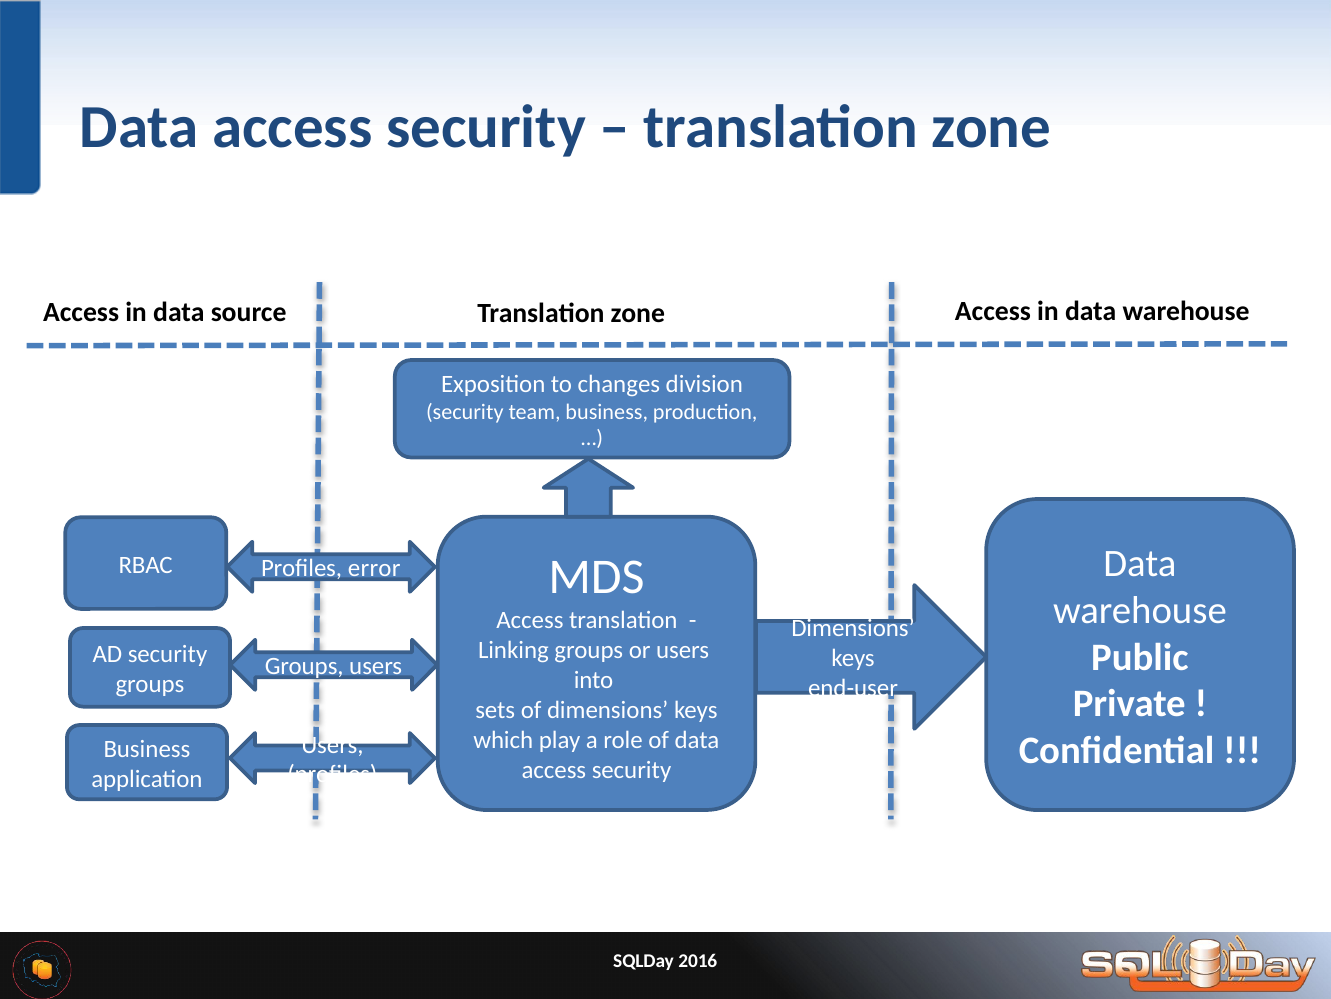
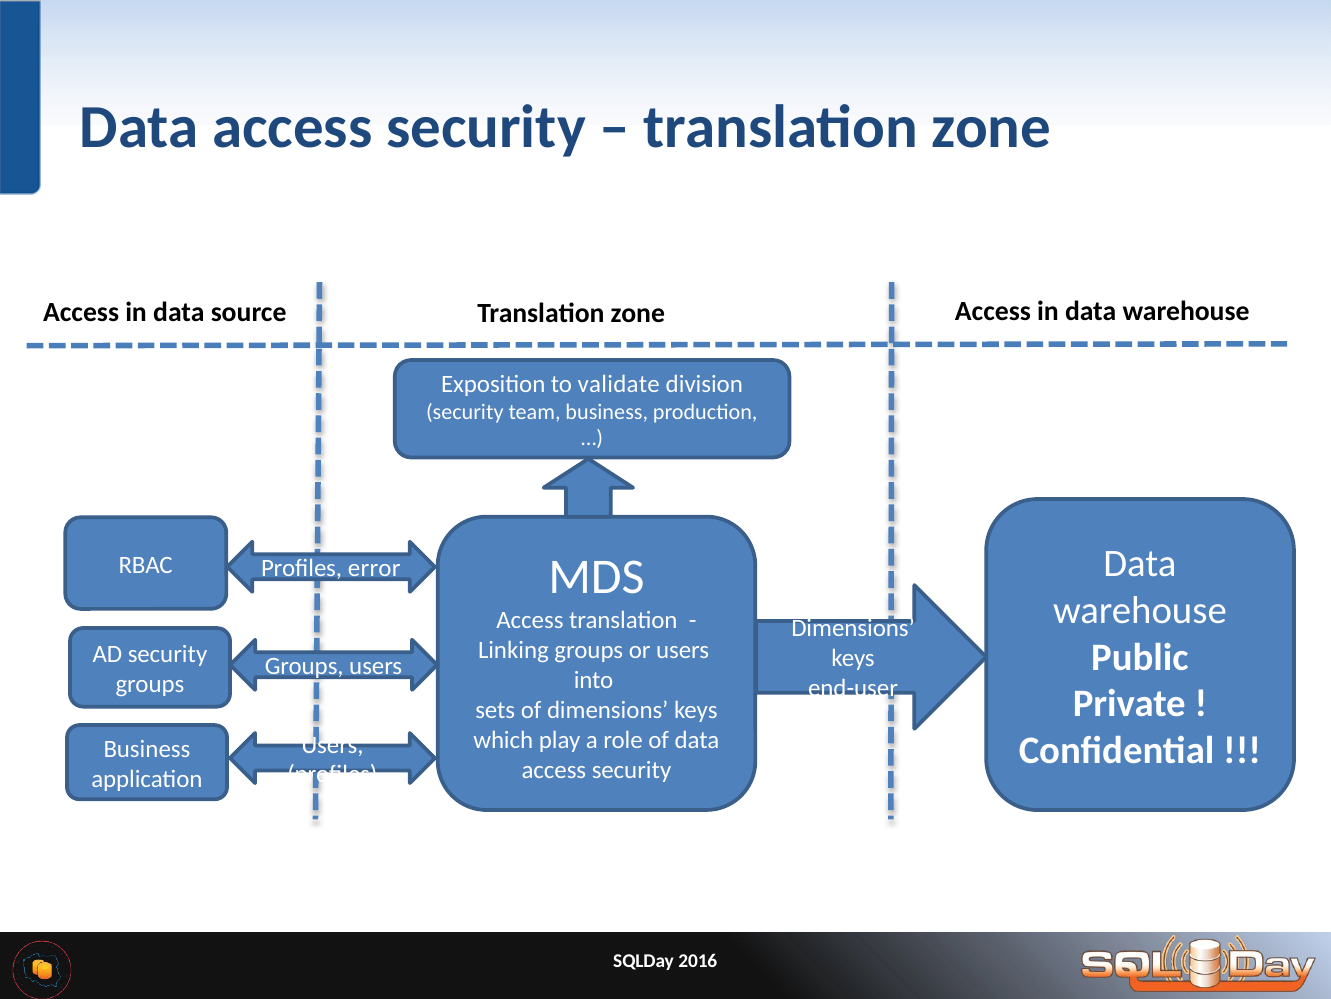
changes: changes -> validate (619, 384)
